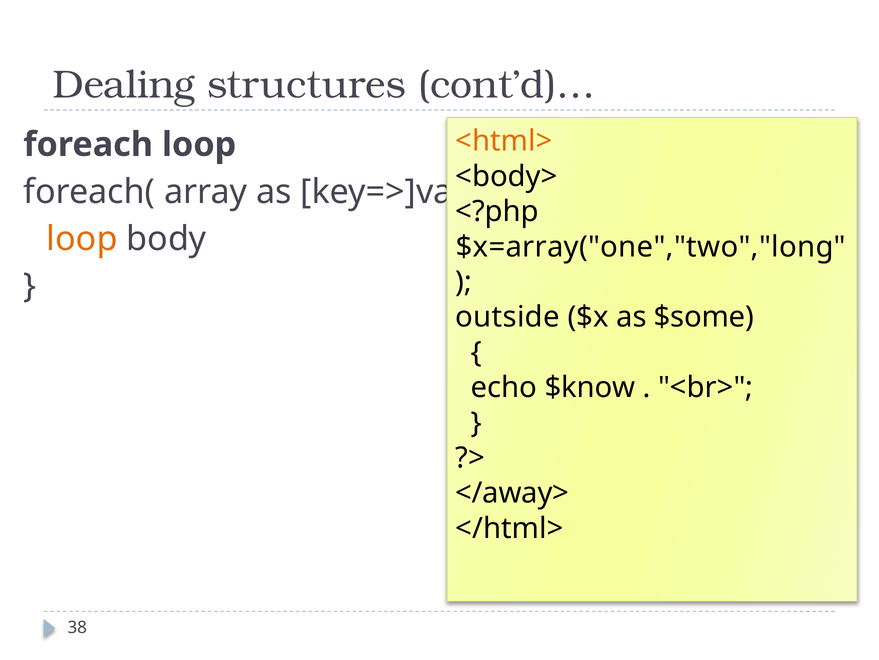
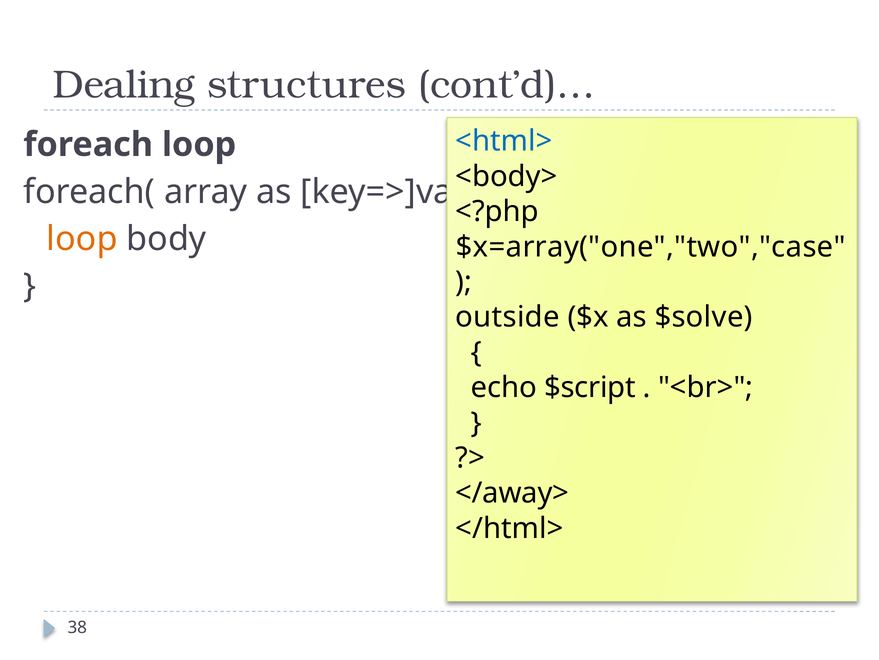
<html> colour: orange -> blue (504, 141)
$x=array("one","two","long: $x=array("one","two","long -> $x=array("one","two","case (651, 247)
$some: $some -> $solve (704, 317)
$know: $know -> $script (590, 387)
